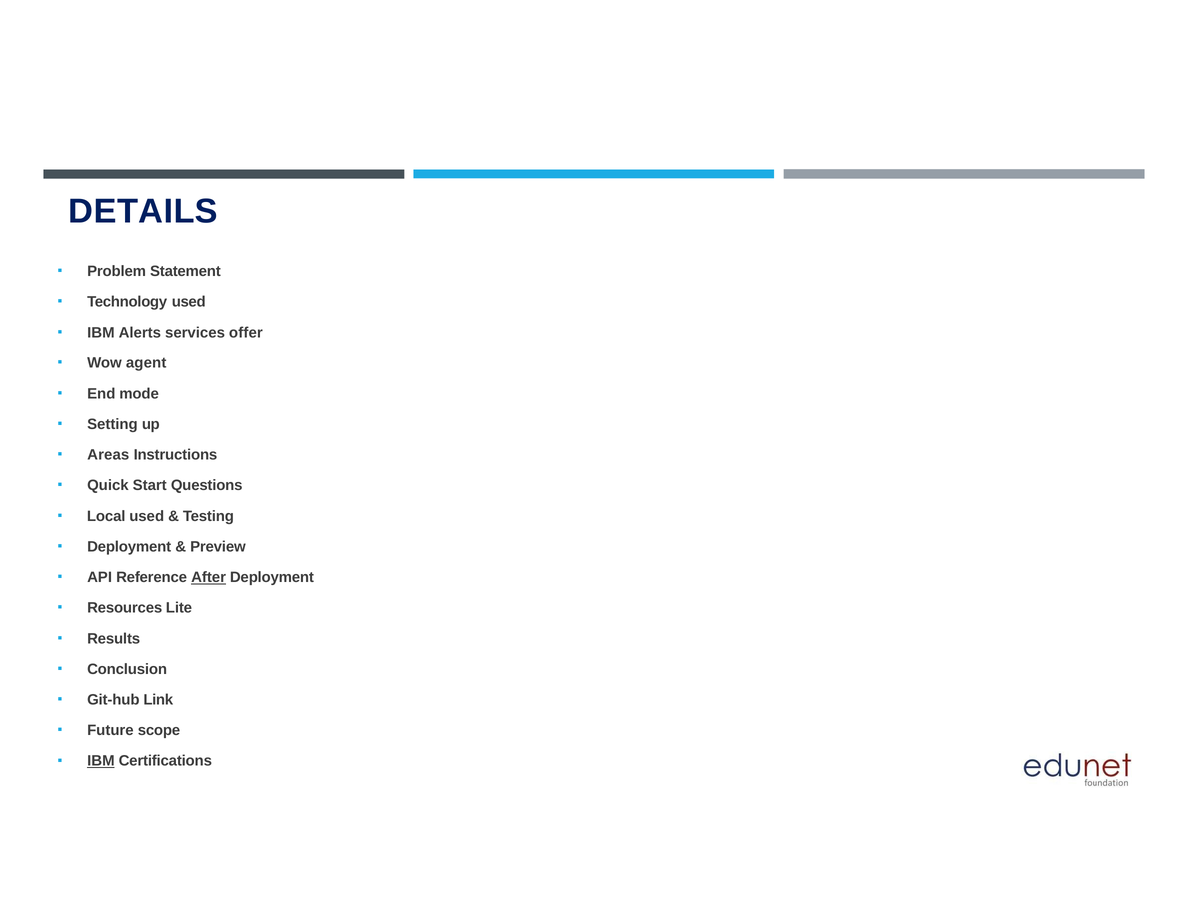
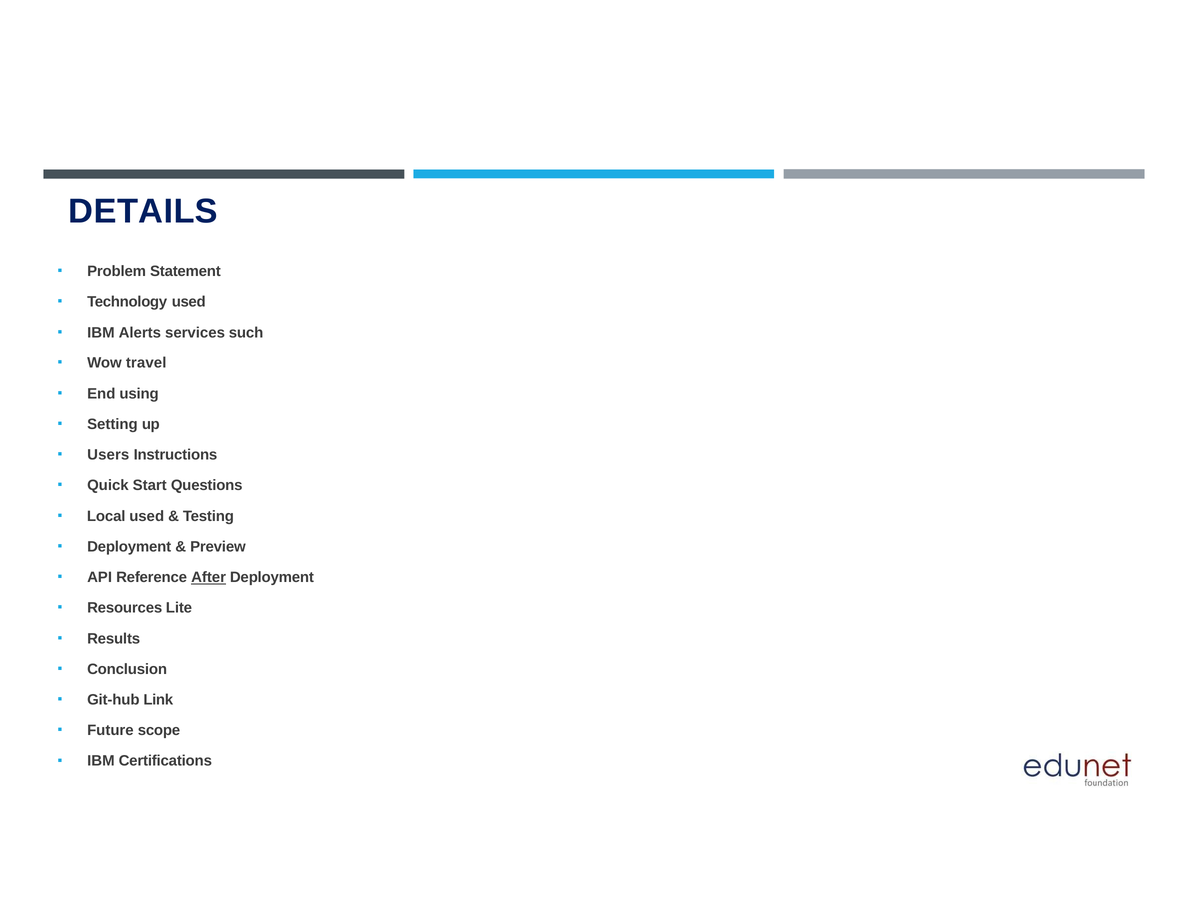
offer: offer -> such (246, 333)
agent: agent -> travel (146, 363)
mode: mode -> using (139, 394)
Areas: Areas -> Users (108, 455)
IBM underline: present -> none (101, 761)
